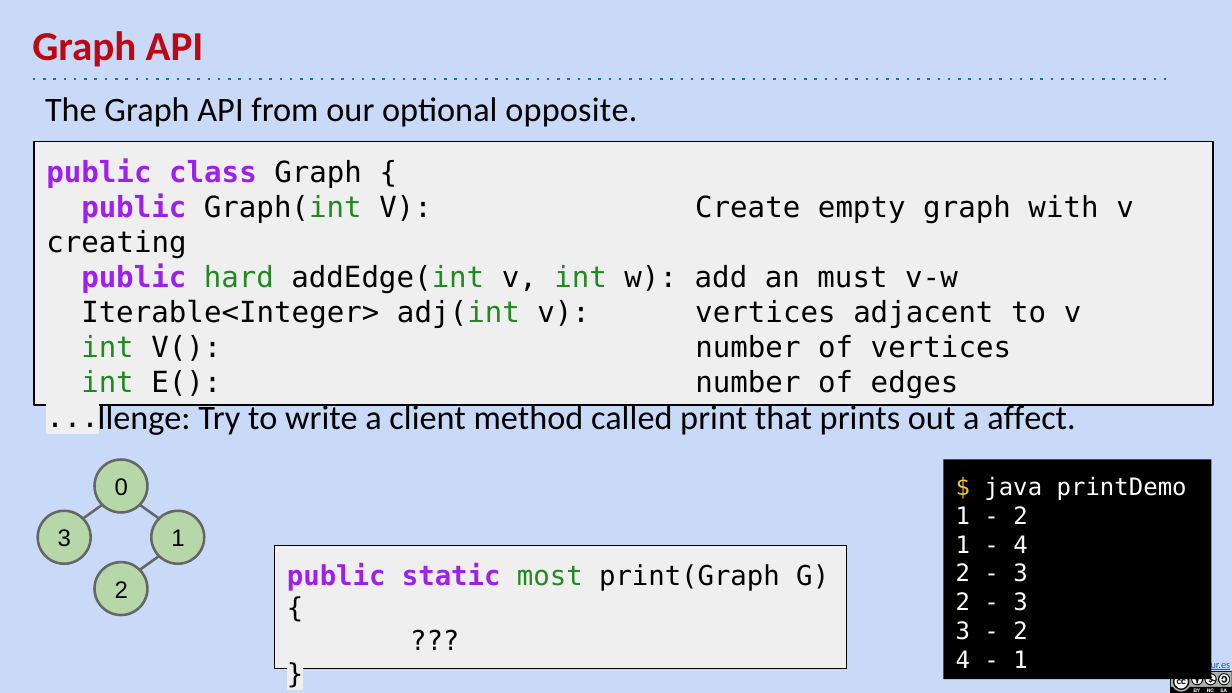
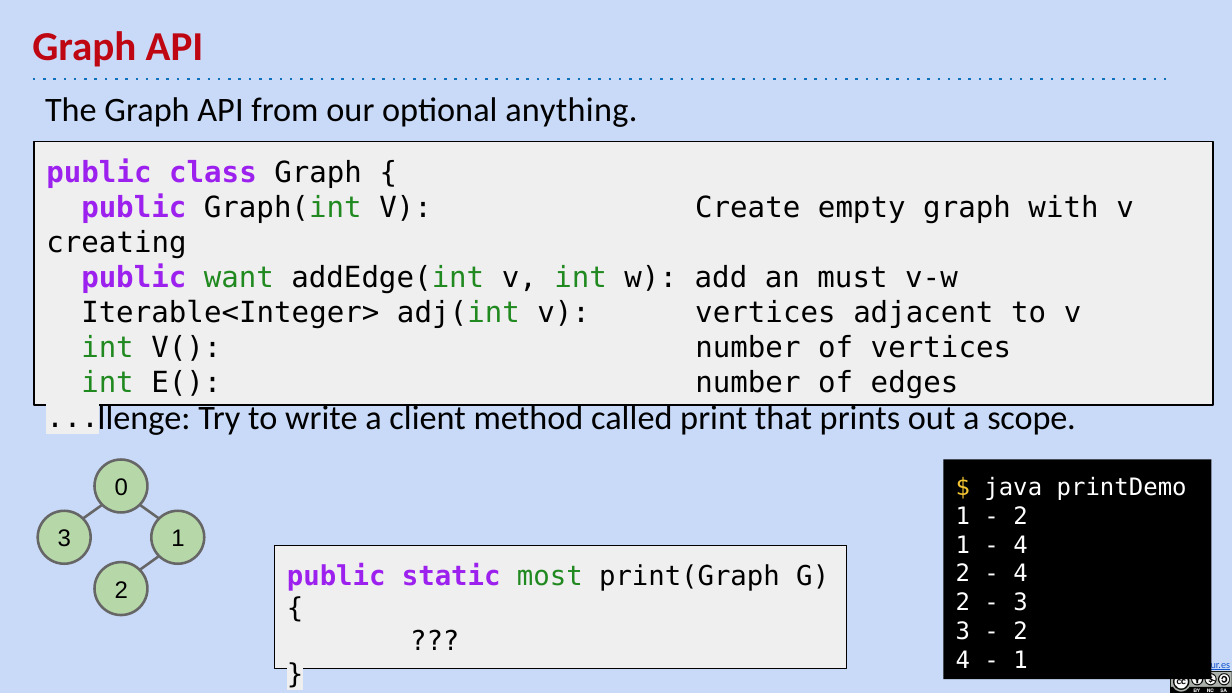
opposite: opposite -> anything (571, 110)
hard: hard -> want (239, 278)
affect: affect -> scope (1032, 418)
3: 3 -> 4 (1021, 574)
